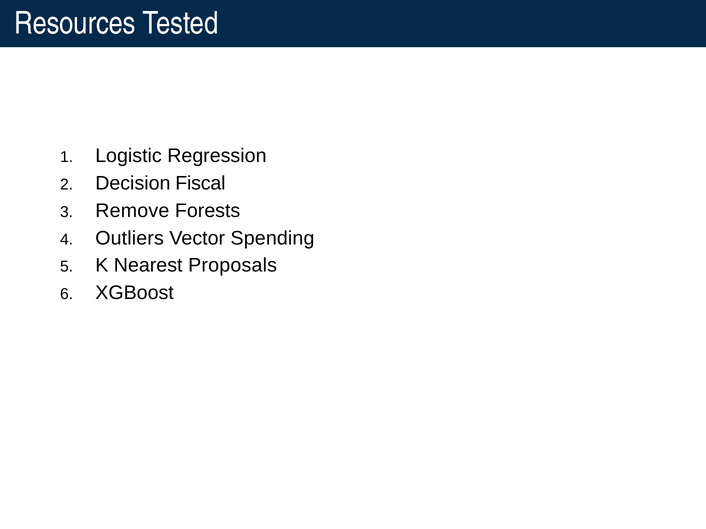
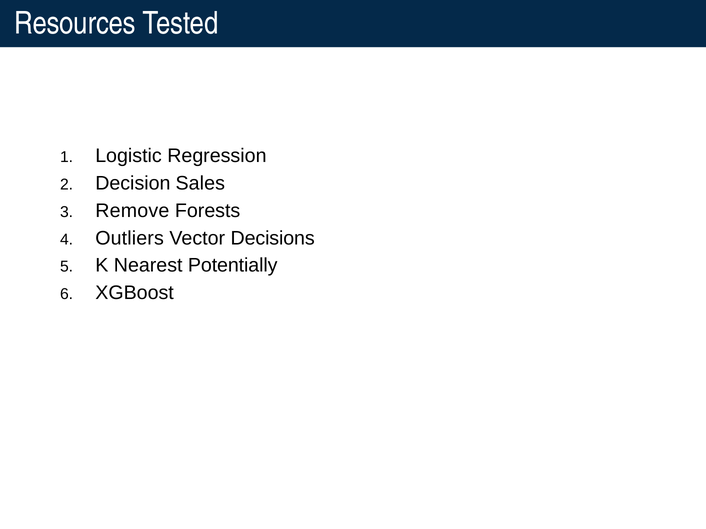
Fiscal: Fiscal -> Sales (200, 183)
Spending: Spending -> Decisions (273, 238)
Proposals: Proposals -> Potentially (233, 266)
